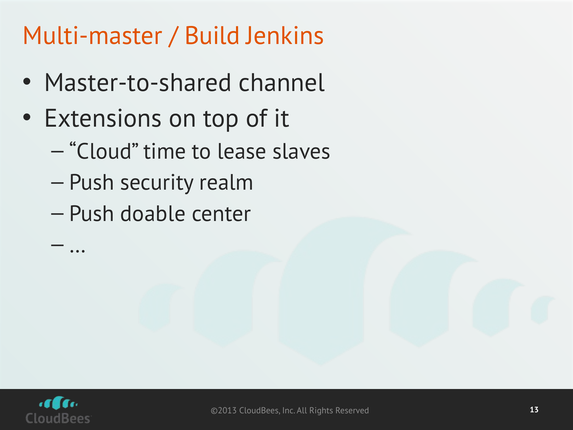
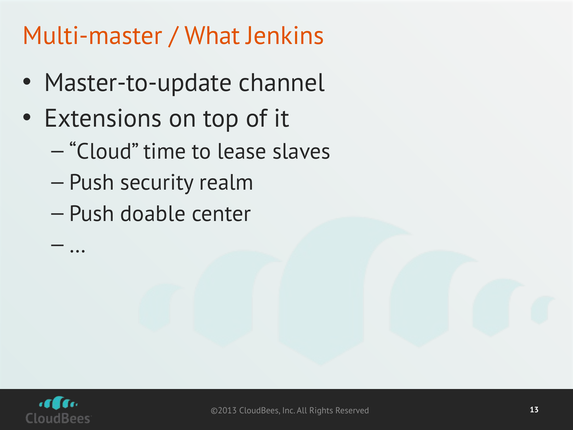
Build: Build -> What (212, 36)
Master-to-shared: Master-to-shared -> Master-to-update (138, 83)
